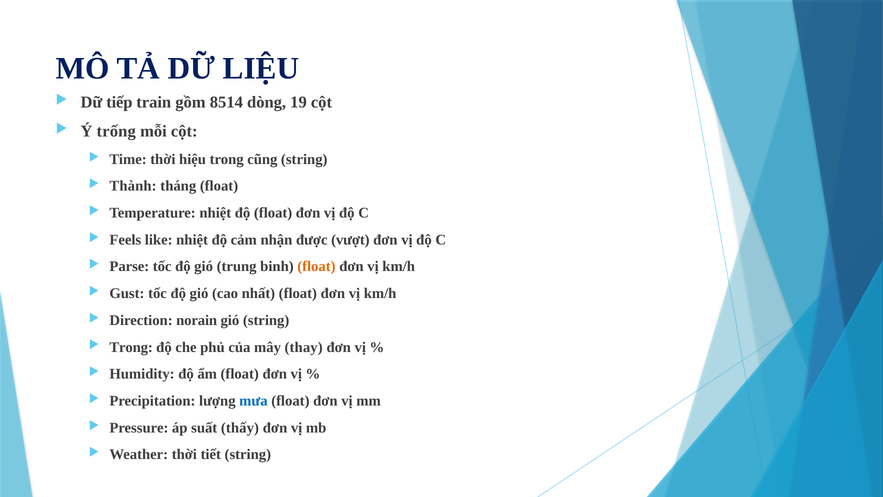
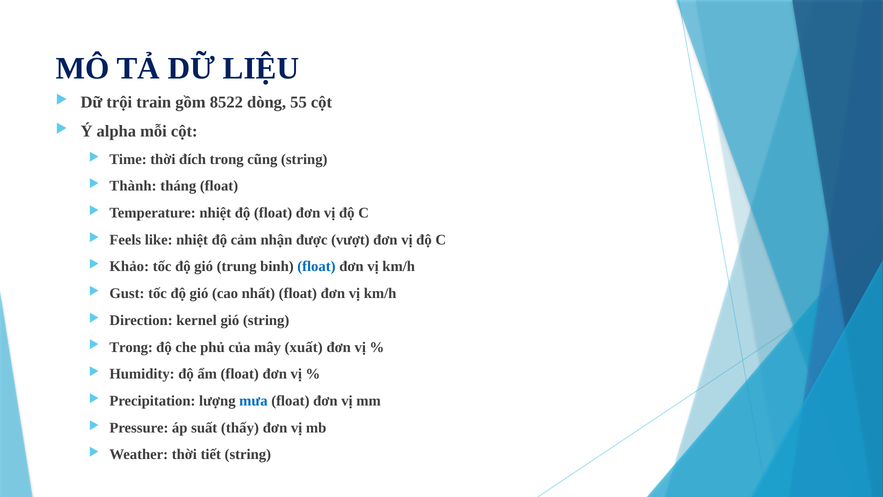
tiếp: tiếp -> trội (119, 102)
8514: 8514 -> 8522 (226, 102)
19: 19 -> 55 (299, 102)
trống: trống -> alpha (116, 131)
hiệu: hiệu -> đích (193, 159)
Parse: Parse -> Khảo (129, 266)
float colour: orange -> blue (316, 266)
norain: norain -> kernel (197, 320)
thay: thay -> xuất (304, 347)
